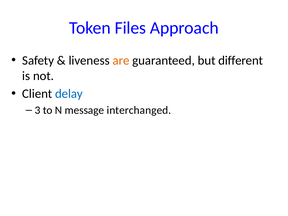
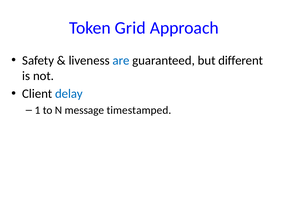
Files: Files -> Grid (130, 28)
are colour: orange -> blue (121, 60)
3: 3 -> 1 (38, 110)
interchanged: interchanged -> timestamped (139, 110)
